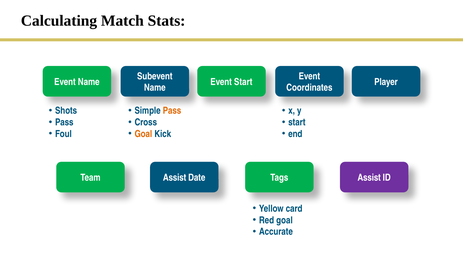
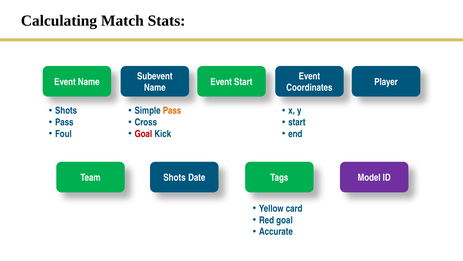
Goal colour: orange -> red (143, 134)
Team Assist: Assist -> Shots (175, 177)
Assist: Assist -> Model (369, 177)
